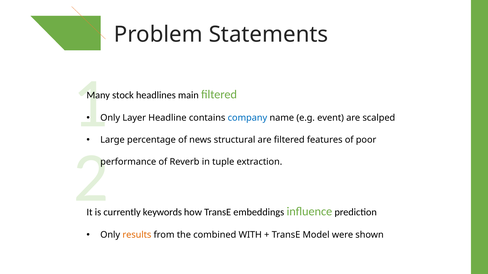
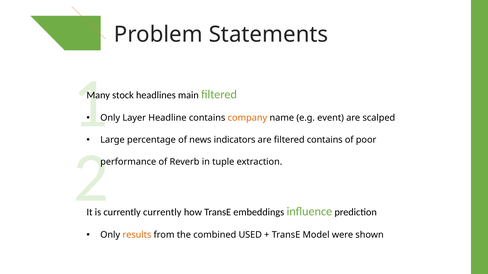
company colour: blue -> orange (247, 118)
structural: structural -> indicators (235, 140)
filtered features: features -> contains (325, 140)
currently keywords: keywords -> currently (162, 212)
WITH: WITH -> USED (250, 235)
